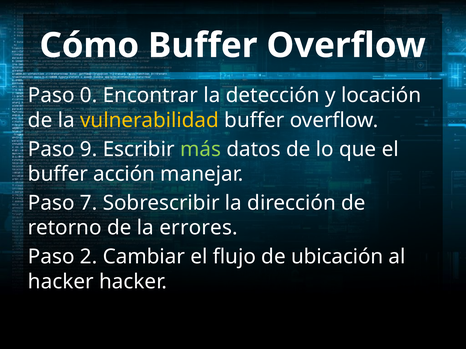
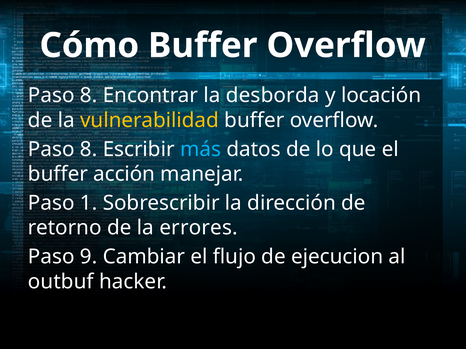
0: 0 -> 8 (89, 96)
detección: detección -> desborda (273, 96)
9: 9 -> 8 (89, 149)
más colour: light green -> light blue (200, 149)
7: 7 -> 1 (89, 203)
2: 2 -> 9 (89, 257)
ubicación: ubicación -> ejecucion (337, 257)
hacker: hacker -> outbuf (61, 282)
